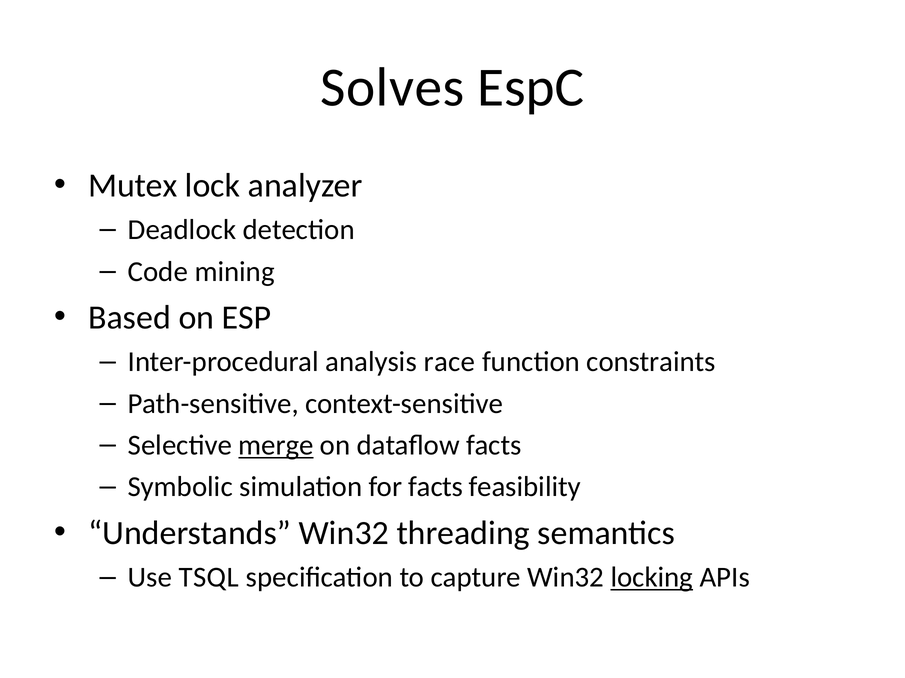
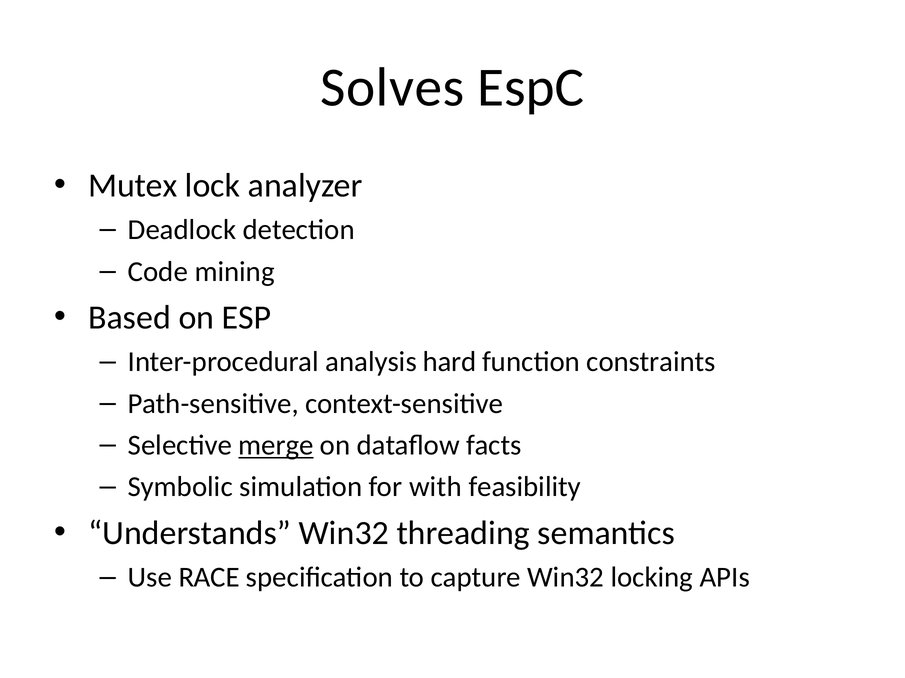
race: race -> hard (450, 362)
for facts: facts -> with (435, 488)
TSQL: TSQL -> RACE (209, 578)
locking underline: present -> none (652, 578)
